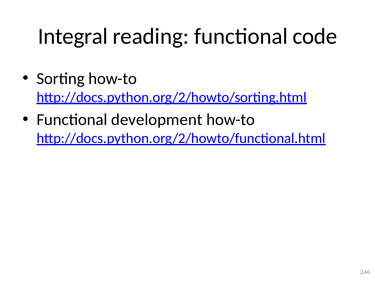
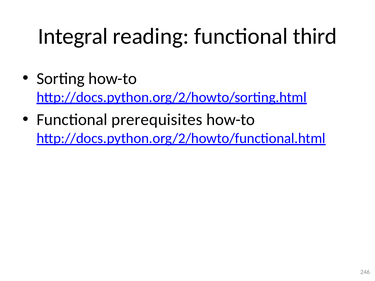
code: code -> third (315, 36)
development: development -> prerequisites (157, 120)
